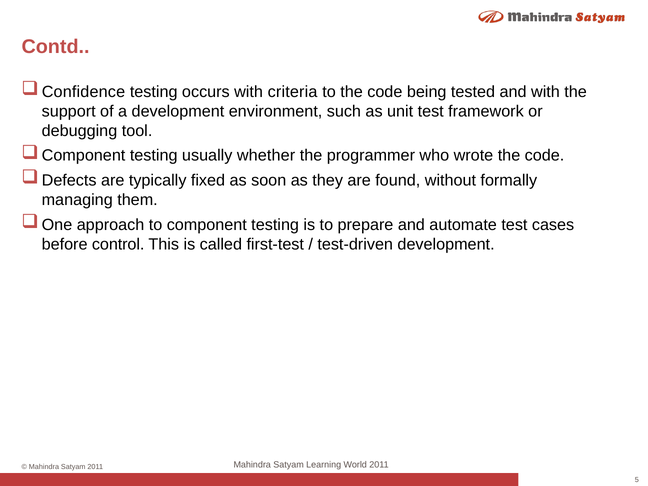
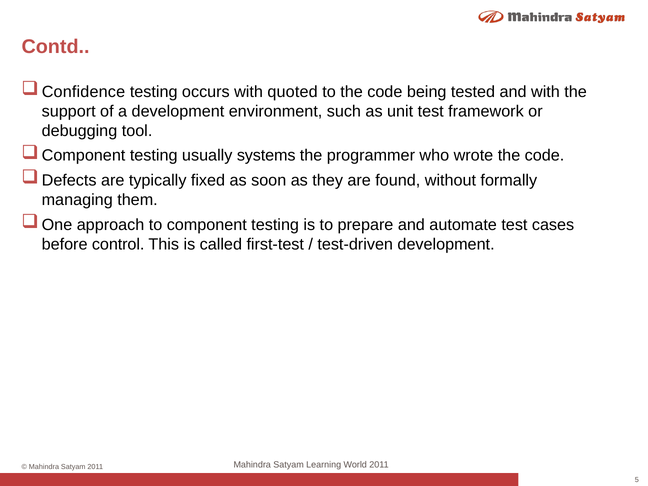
criteria: criteria -> quoted (293, 92)
whether: whether -> systems (266, 156)
